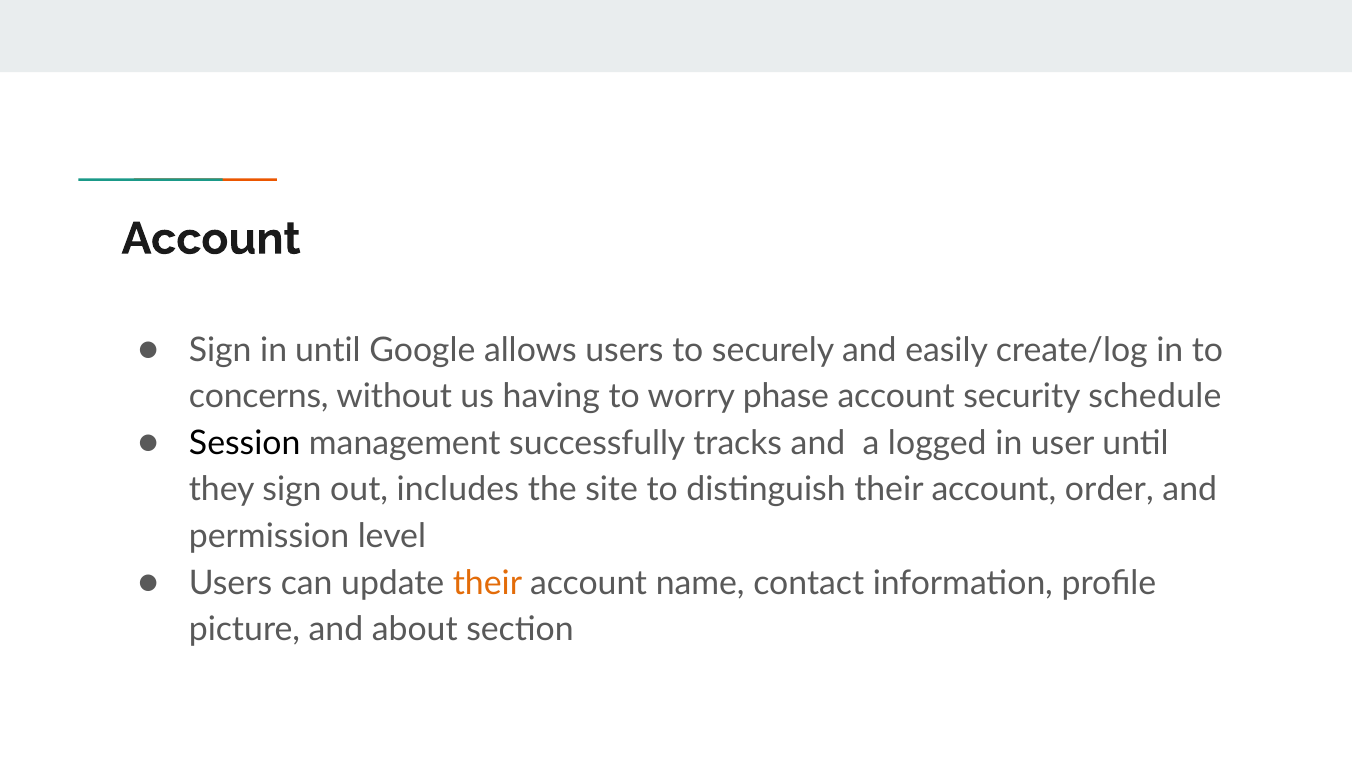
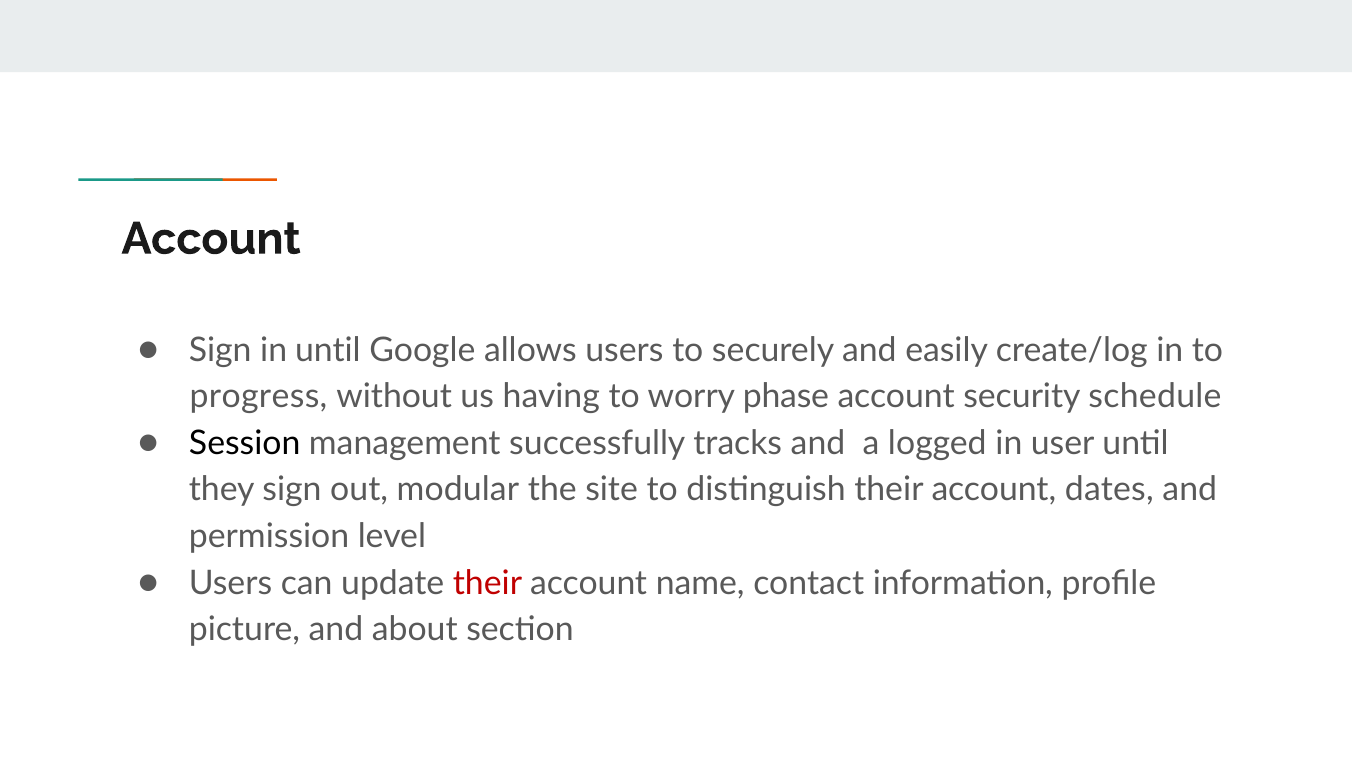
concerns: concerns -> progress (259, 396)
includes: includes -> modular (458, 490)
order: order -> dates (1109, 490)
their colour: orange -> red (487, 583)
